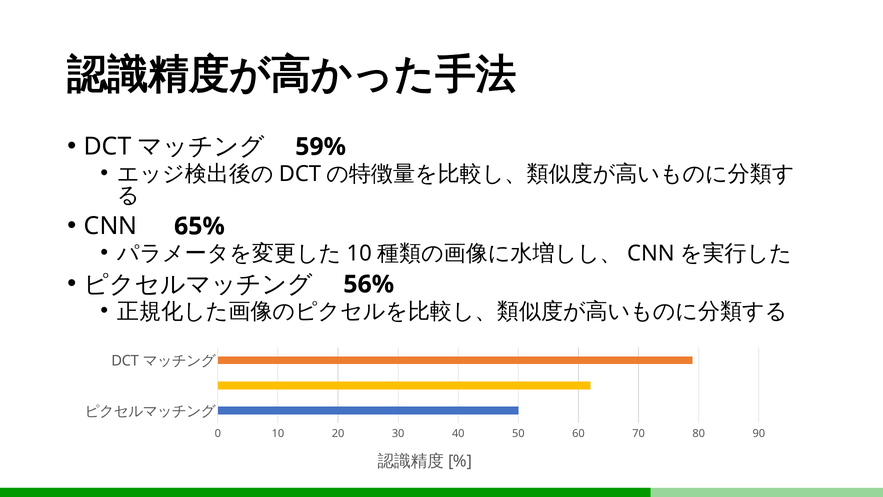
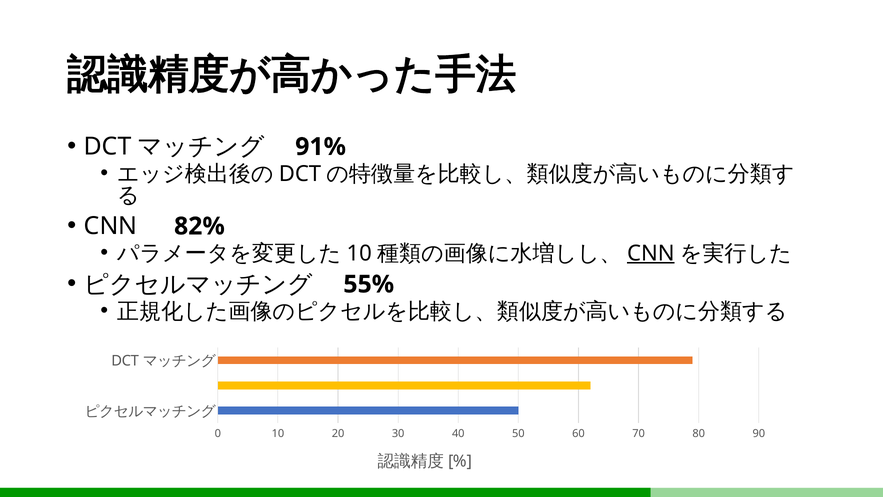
59%: 59% -> 91% (321, 147)
65%: 65% -> 82% (199, 226)
CNN underline: none -> present (651, 253)
56%: 56% -> 55% (369, 284)
